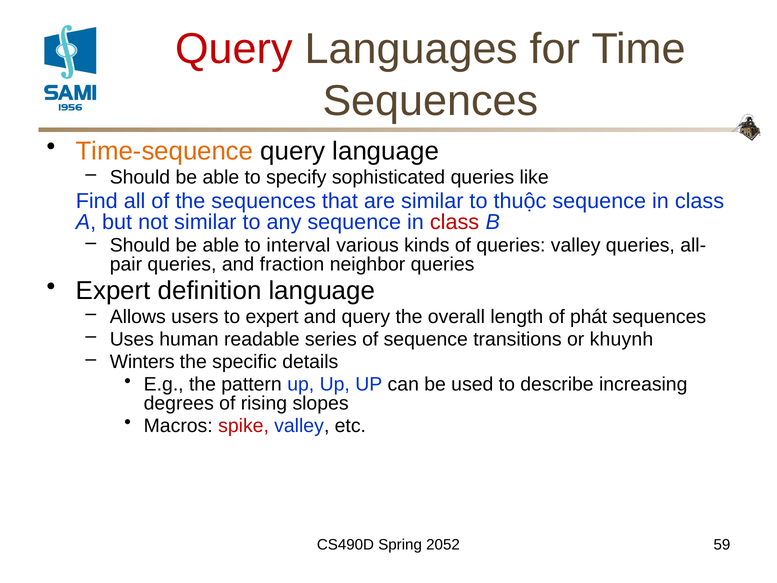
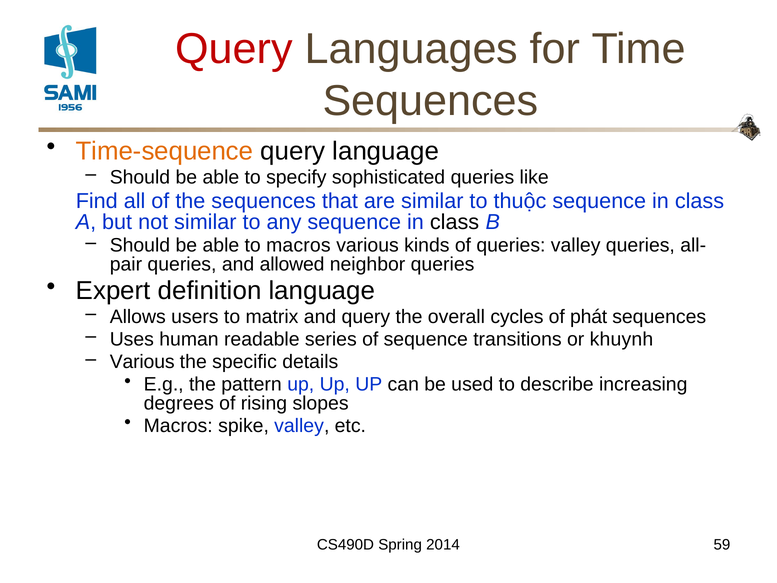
class colour: red -> black (455, 222)
to interval: interval -> macros (298, 245)
fraction: fraction -> allowed (292, 264)
to expert: expert -> matrix (272, 317)
length: length -> cycles (517, 317)
Winters: Winters -> Various (142, 362)
spike colour: red -> black (244, 426)
2052: 2052 -> 2014 (443, 545)
